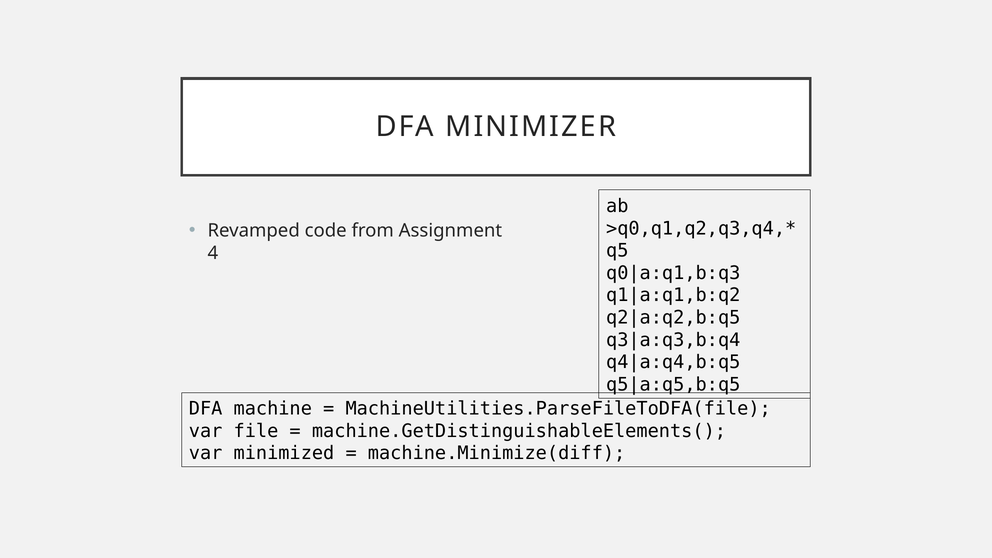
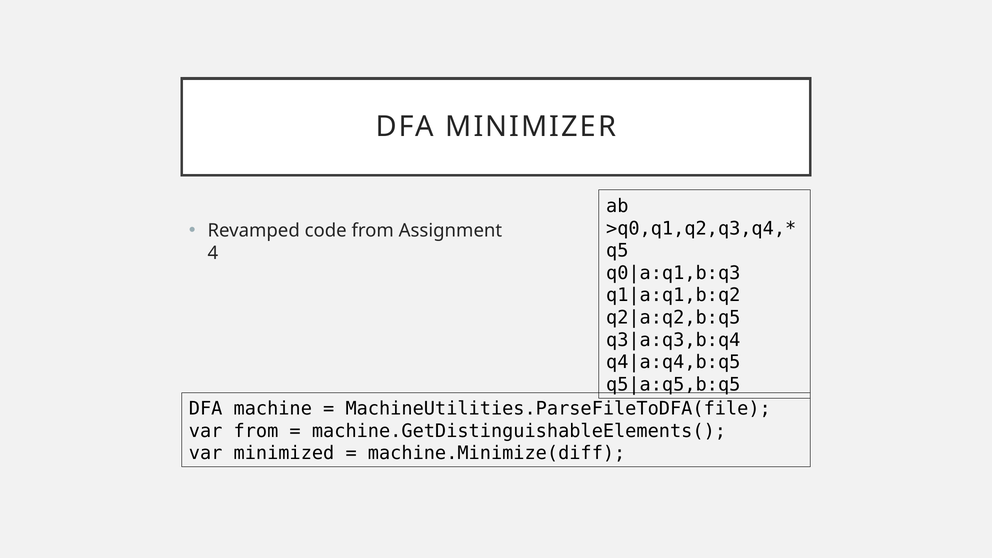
var file: file -> from (256, 431)
